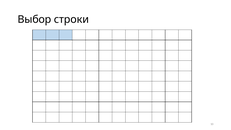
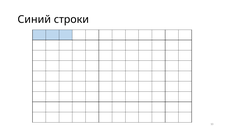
Выбор: Выбор -> Синий (34, 19)
